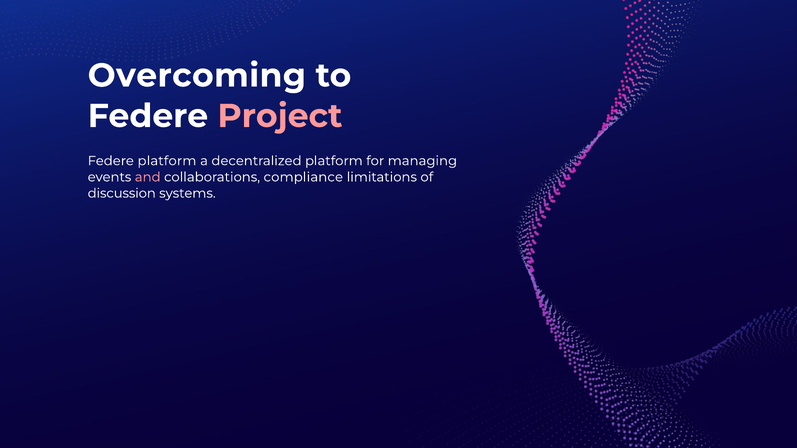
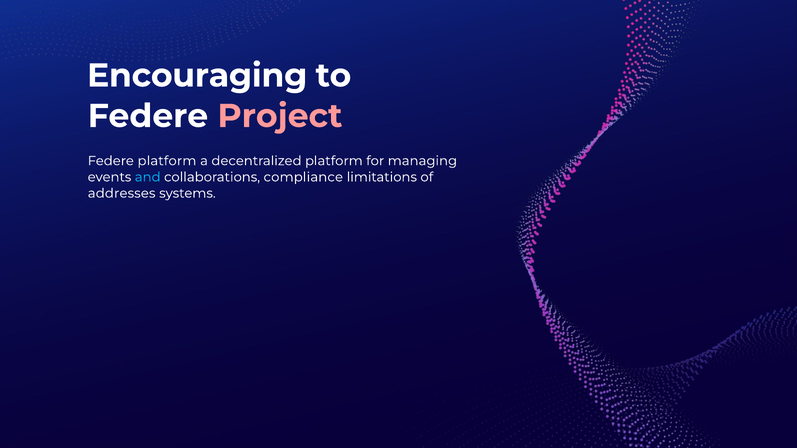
Overcoming: Overcoming -> Encouraging (197, 76)
and colour: pink -> light blue (148, 177)
discussion: discussion -> addresses (122, 193)
